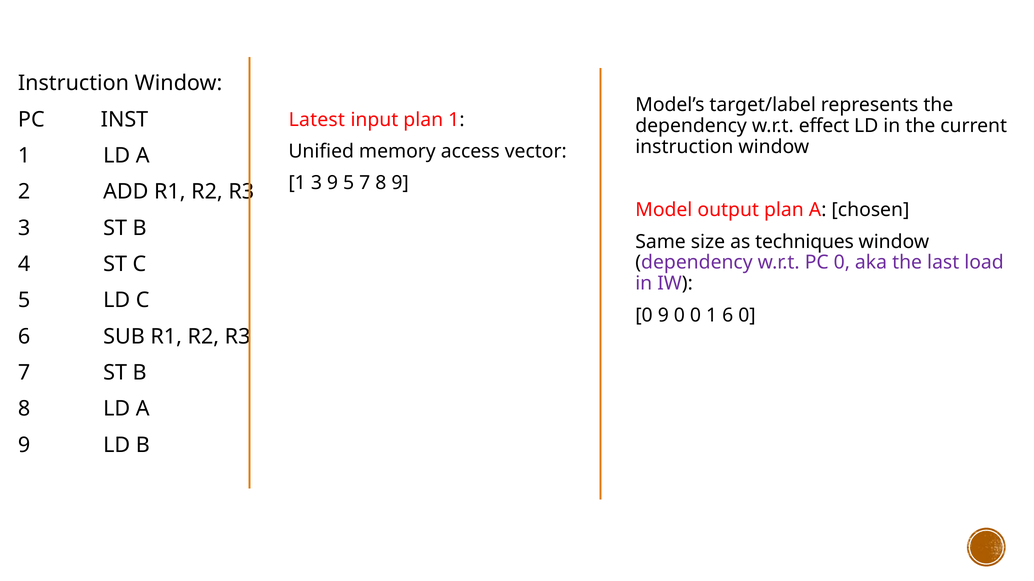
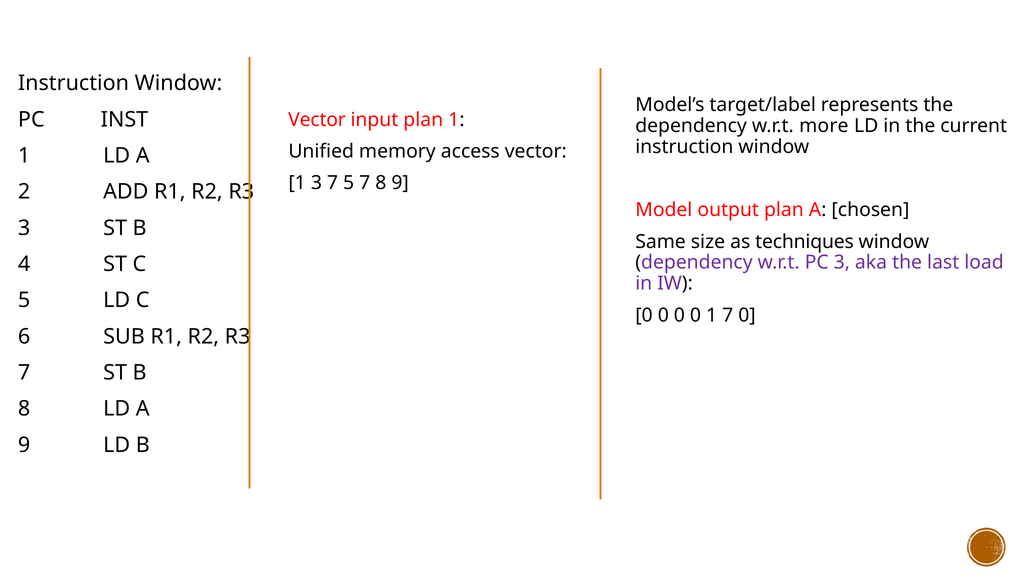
Latest: Latest -> Vector (317, 120)
effect: effect -> more (824, 126)
3 9: 9 -> 7 (332, 183)
PC 0: 0 -> 3 (842, 263)
9: 9 -> 0 (663, 316)
1 6: 6 -> 7 (728, 316)
